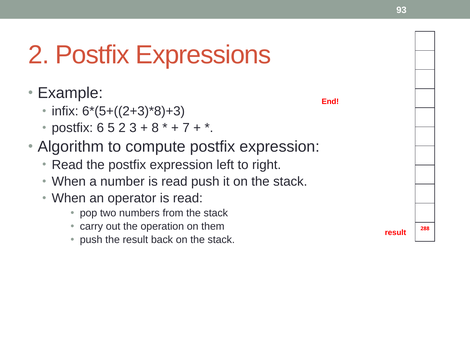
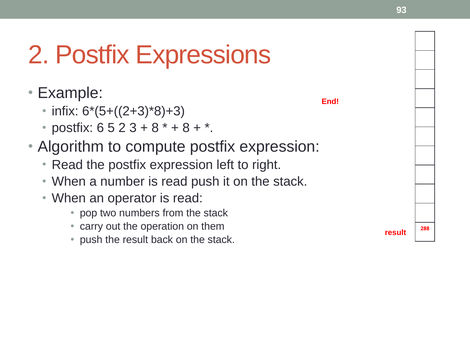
7: 7 -> 8 (186, 128)
